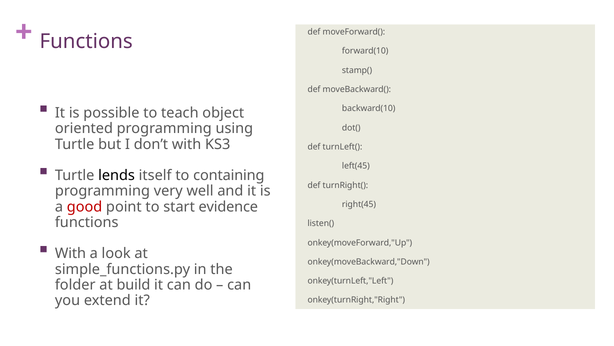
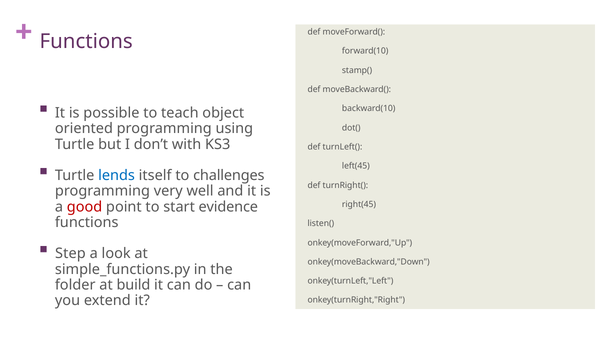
lends colour: black -> blue (117, 175)
containing: containing -> challenges (229, 175)
With: With -> Step (70, 253)
